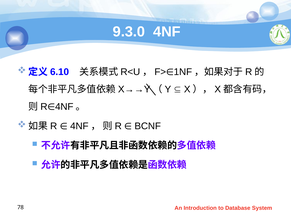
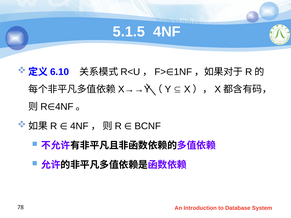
9.3.0: 9.3.0 -> 5.1.5 (129, 32)
